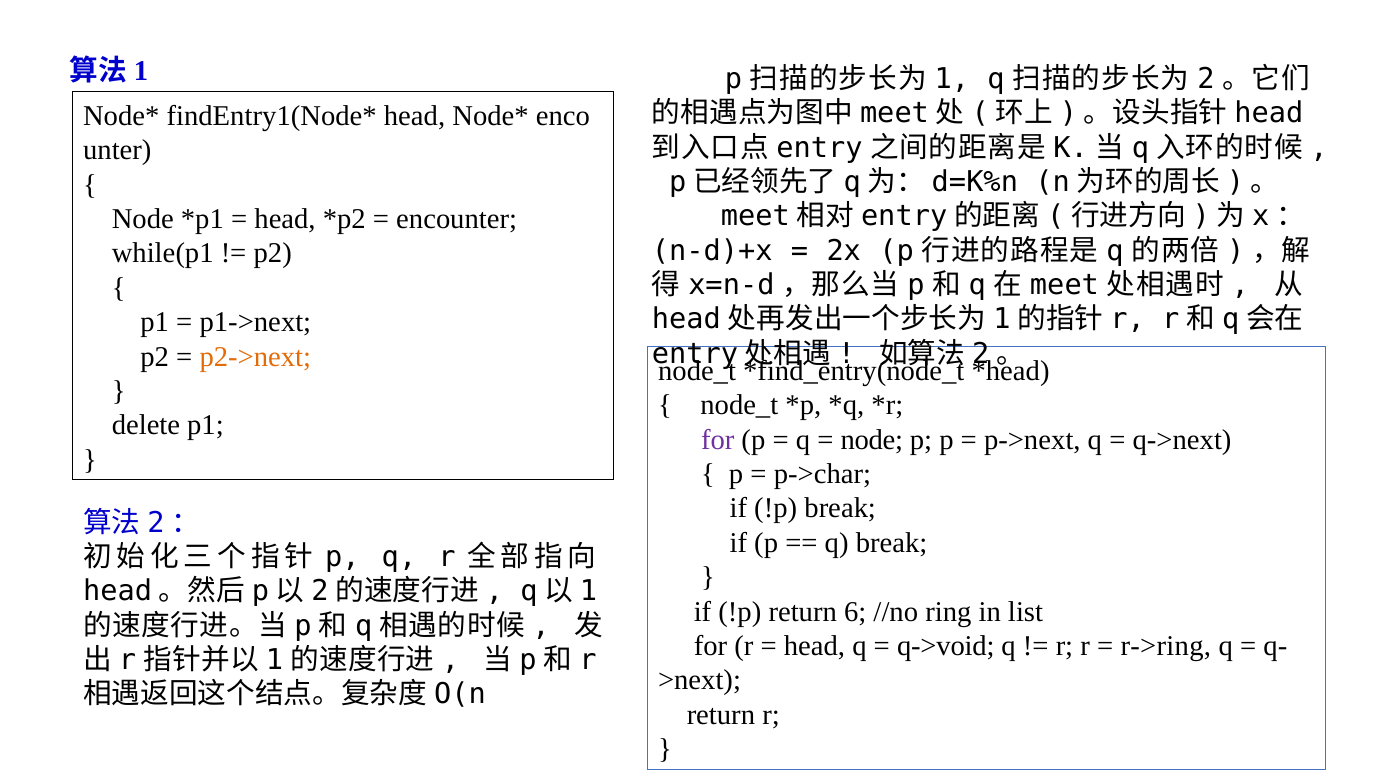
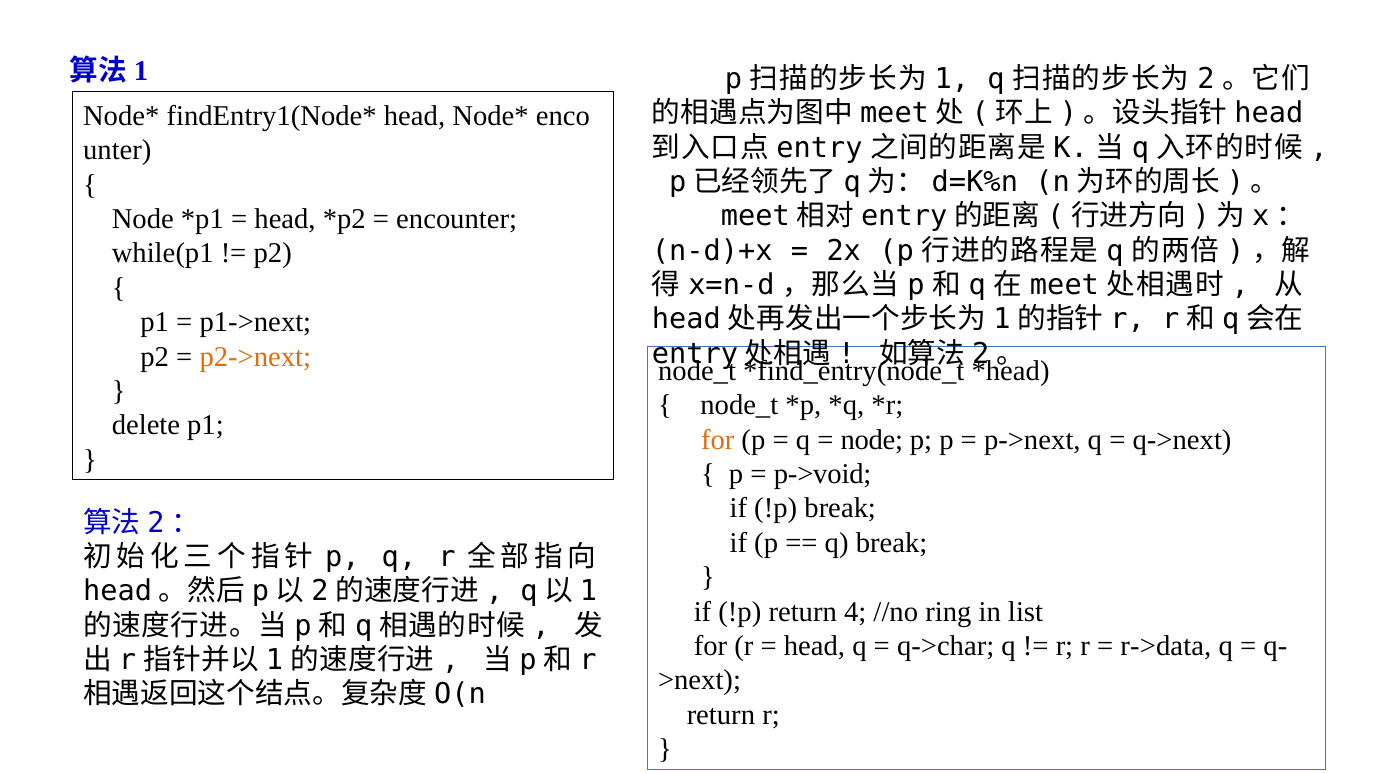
for colour: purple -> orange (718, 440)
p->char: p->char -> p->void (823, 474)
6: 6 -> 4 (855, 612)
q->void: q->void -> q->char (946, 646)
r->ring: r->ring -> r->data (1166, 646)
